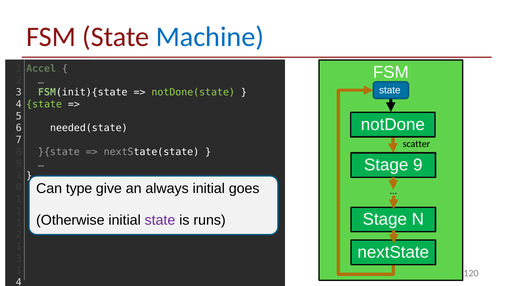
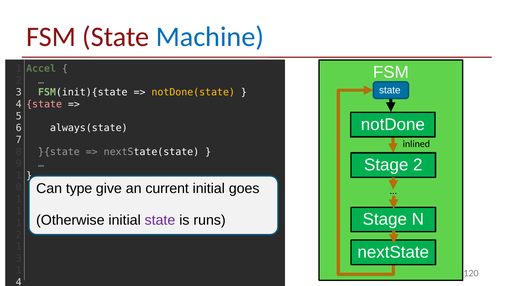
notDone(state colour: light green -> yellow (193, 93)
state colour: light green -> pink (44, 104)
needed(state: needed(state -> always(state (89, 128)
scatter: scatter -> inlined (416, 144)
9: 9 -> 2 (418, 165)
always: always -> current (167, 189)
